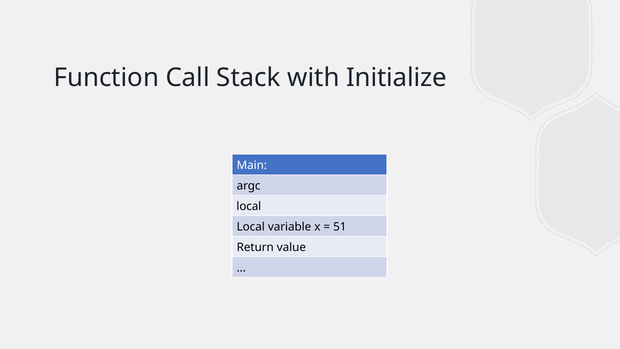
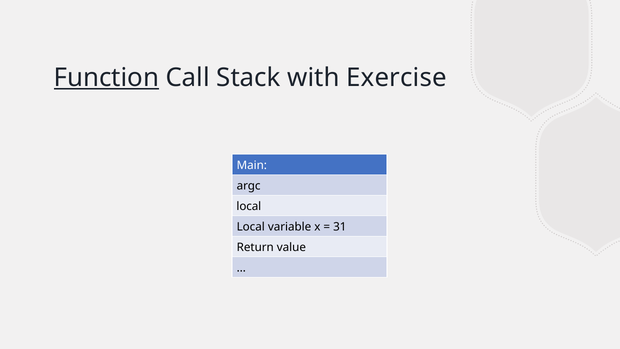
Function underline: none -> present (106, 78)
Initialize: Initialize -> Exercise (396, 78)
51: 51 -> 31 (340, 227)
